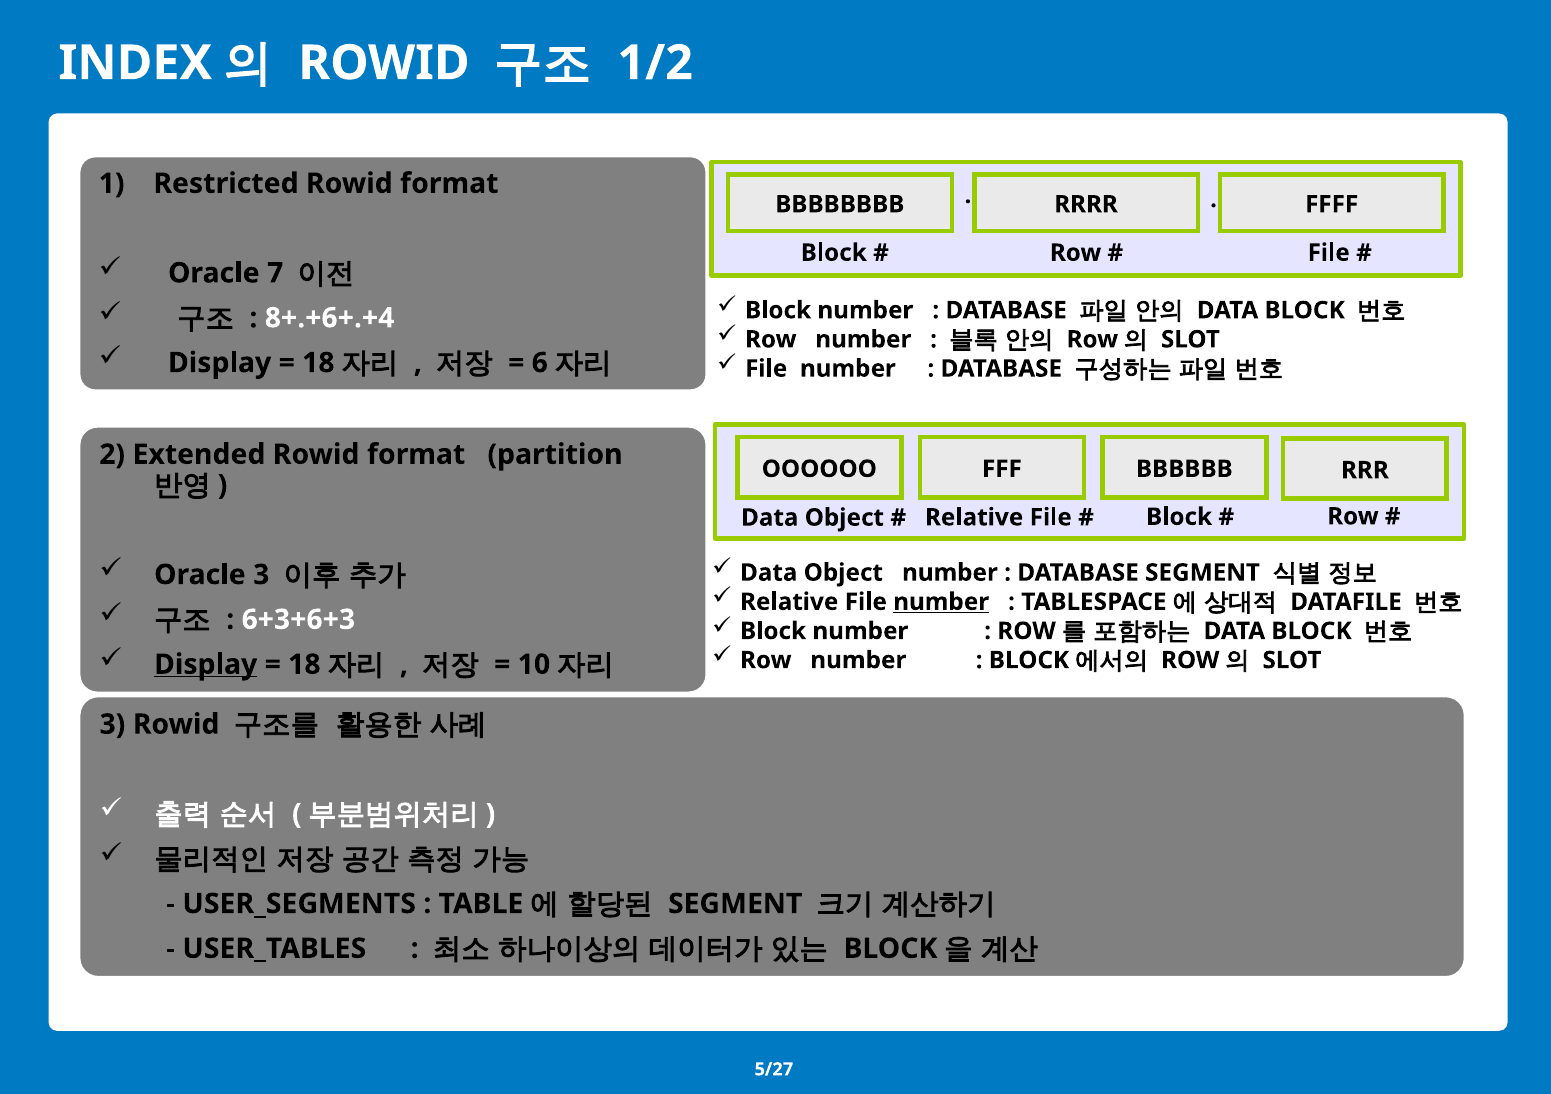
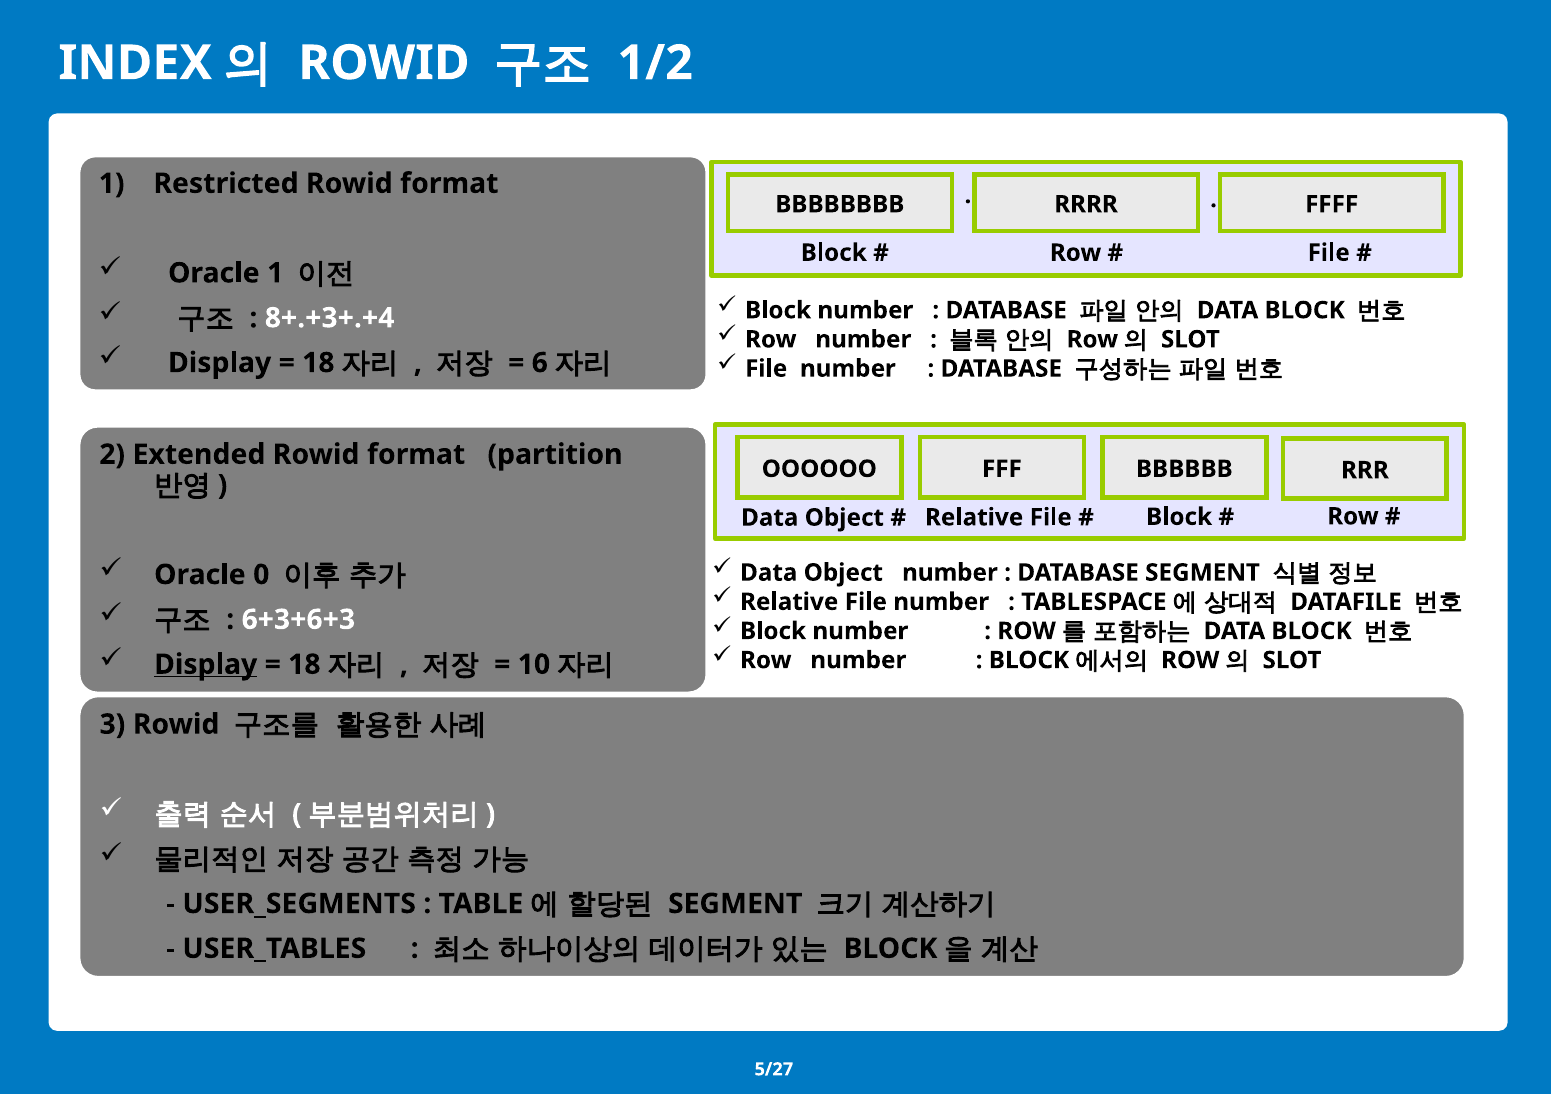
Oracle 7: 7 -> 1 (275, 273)
8+.+6+.+4: 8+.+6+.+4 -> 8+.+3+.+4 (330, 318)
Oracle 3: 3 -> 0 (261, 575)
number underline: present -> none (941, 602)
